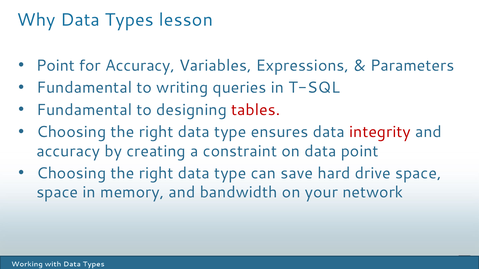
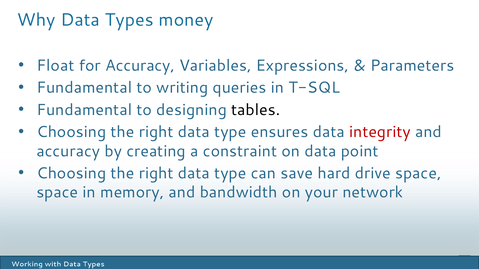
lesson: lesson -> money (186, 20)
Point: Point -> Float (55, 66)
tables colour: red -> black (256, 110)
